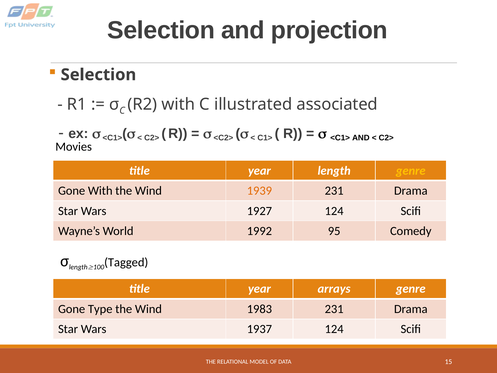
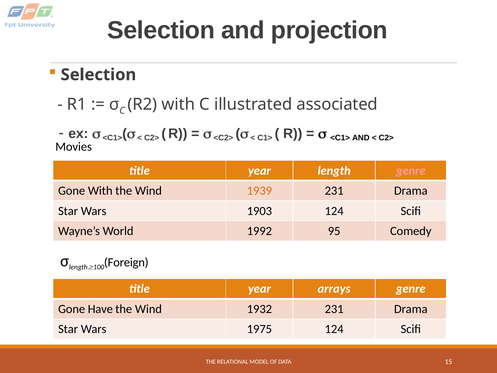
genre colour: yellow -> pink (411, 170)
1927: 1927 -> 1903 (259, 211)
Tagged: Tagged -> Foreign (126, 262)
Type: Type -> Have (100, 309)
1983: 1983 -> 1932 (259, 309)
1937: 1937 -> 1975 (259, 329)
